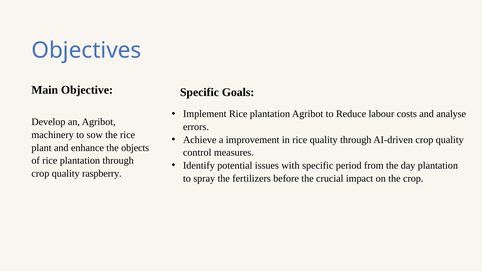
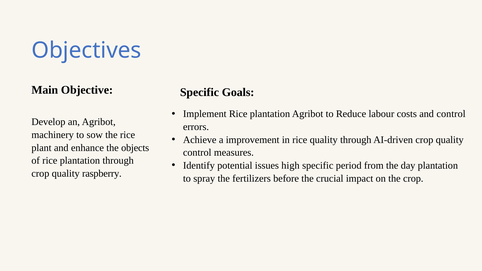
and analyse: analyse -> control (451, 114)
with: with -> high (290, 166)
